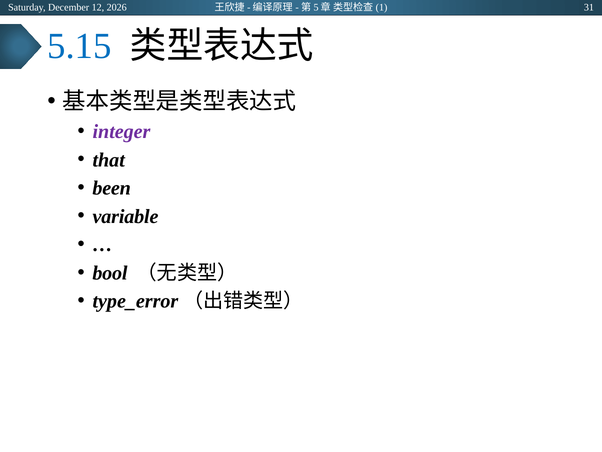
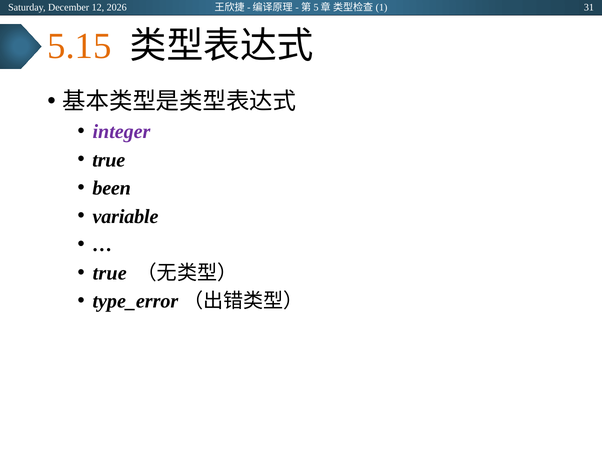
5.15 colour: blue -> orange (80, 46)
that: that -> true (109, 160)
bool: bool -> true (110, 273)
